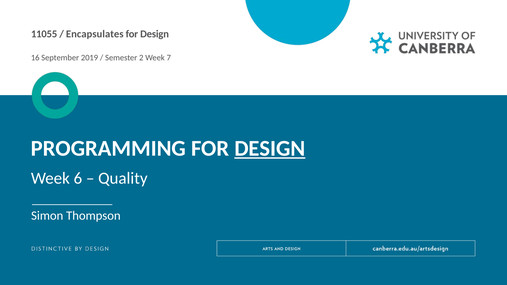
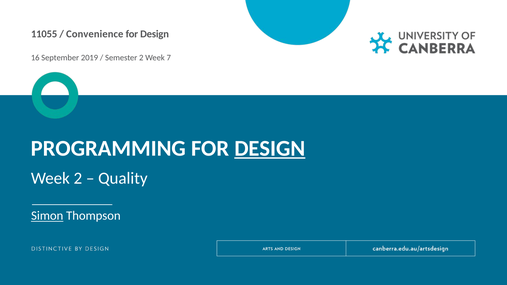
Encapsulates: Encapsulates -> Convenience (95, 34)
Week 6: 6 -> 2 (78, 178)
Simon underline: none -> present (47, 216)
